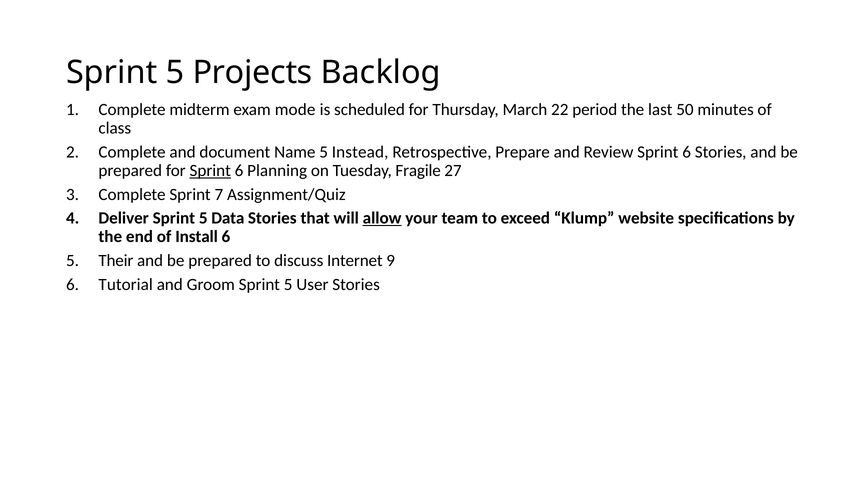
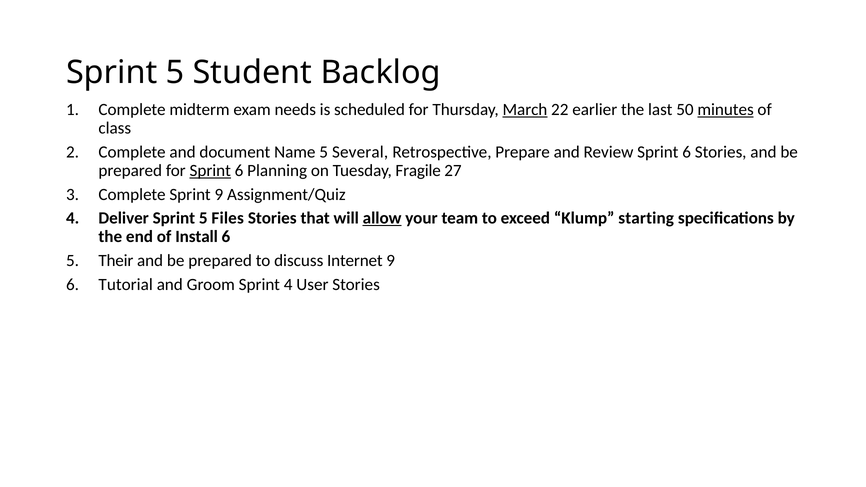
Projects: Projects -> Student (252, 73)
mode: mode -> needs (295, 110)
March underline: none -> present (525, 110)
period: period -> earlier (595, 110)
minutes underline: none -> present (726, 110)
Instead: Instead -> Several (360, 152)
Sprint 7: 7 -> 9 (219, 194)
Data: Data -> Files (228, 218)
website: website -> starting (646, 218)
Groom Sprint 5: 5 -> 4 (288, 285)
